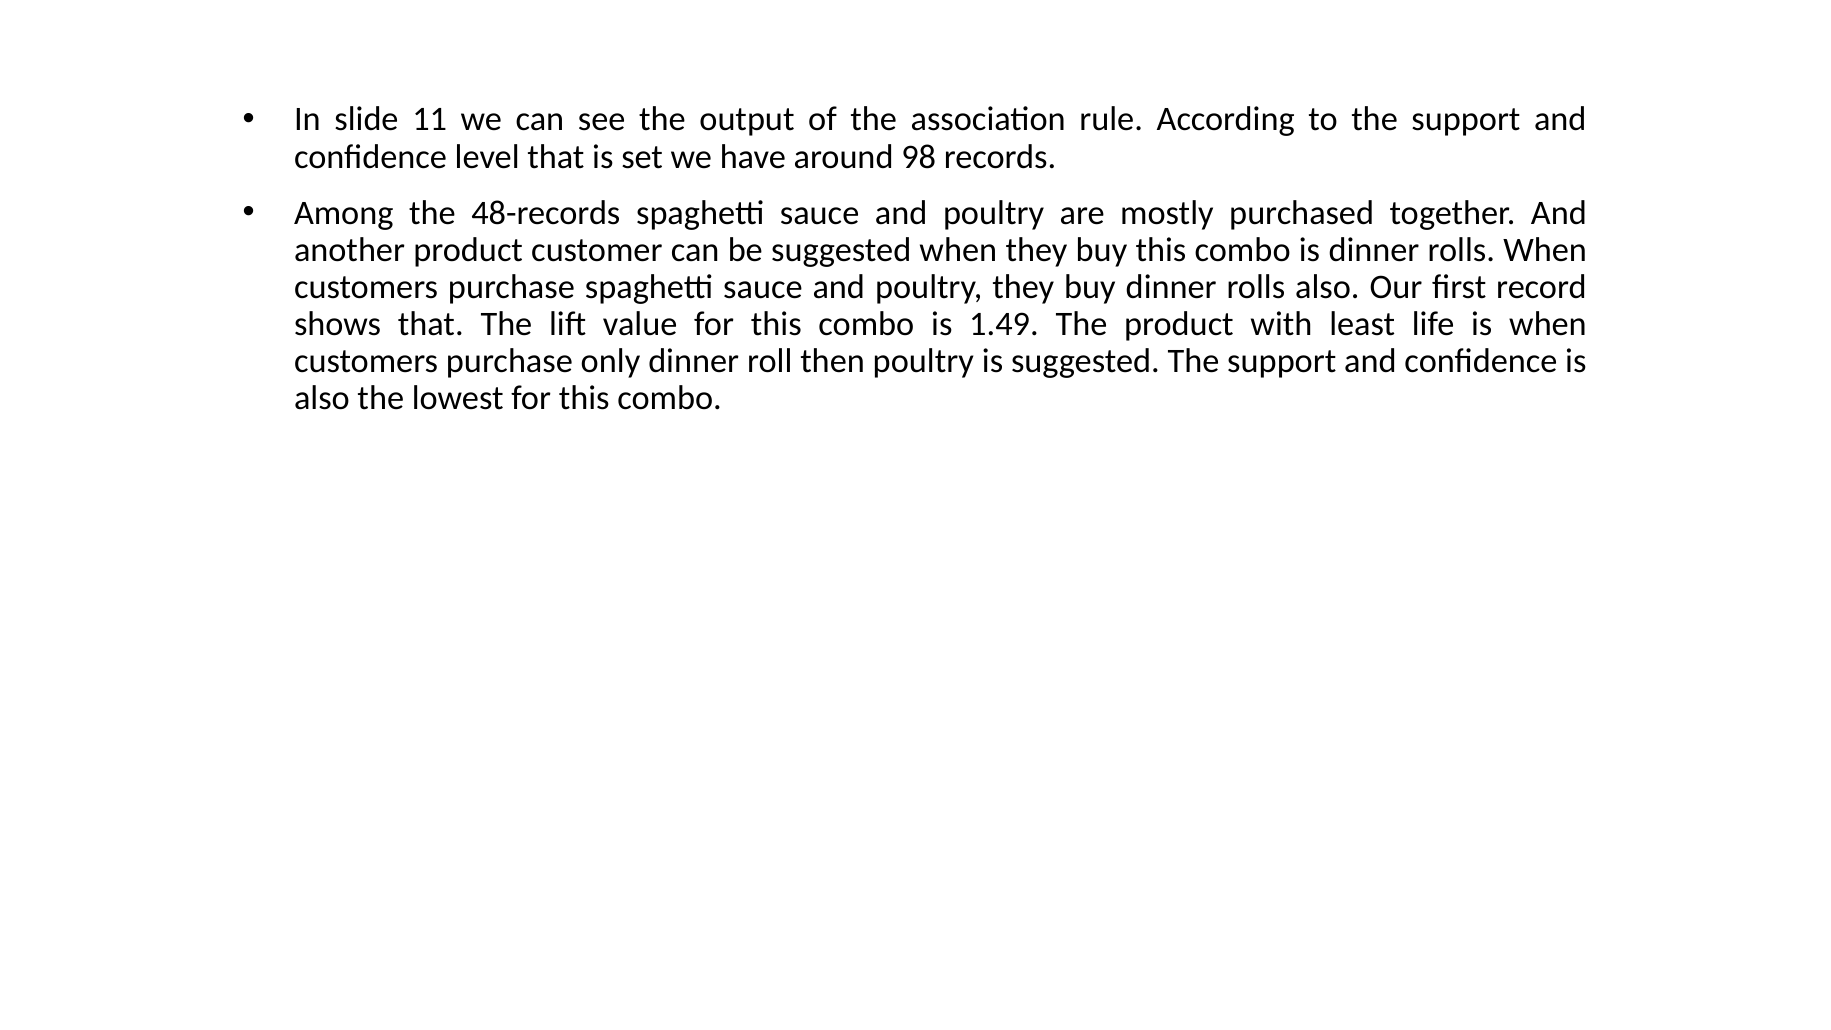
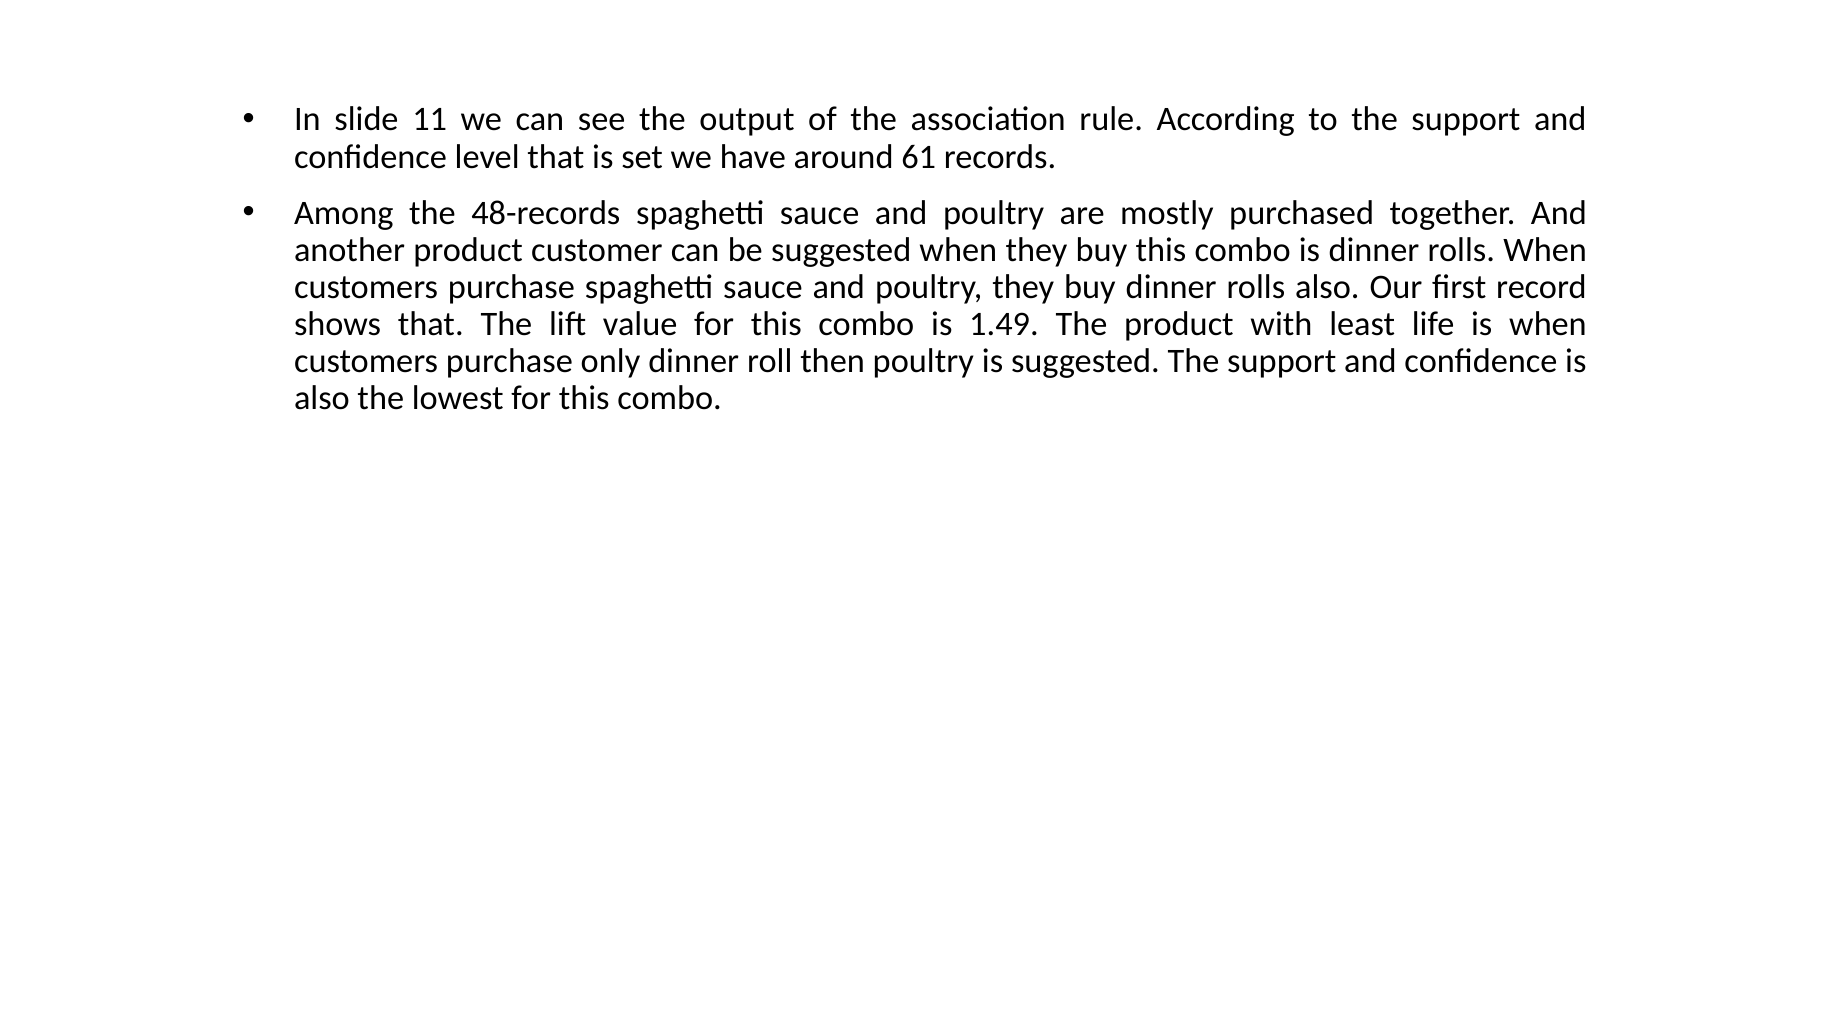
98: 98 -> 61 (919, 157)
